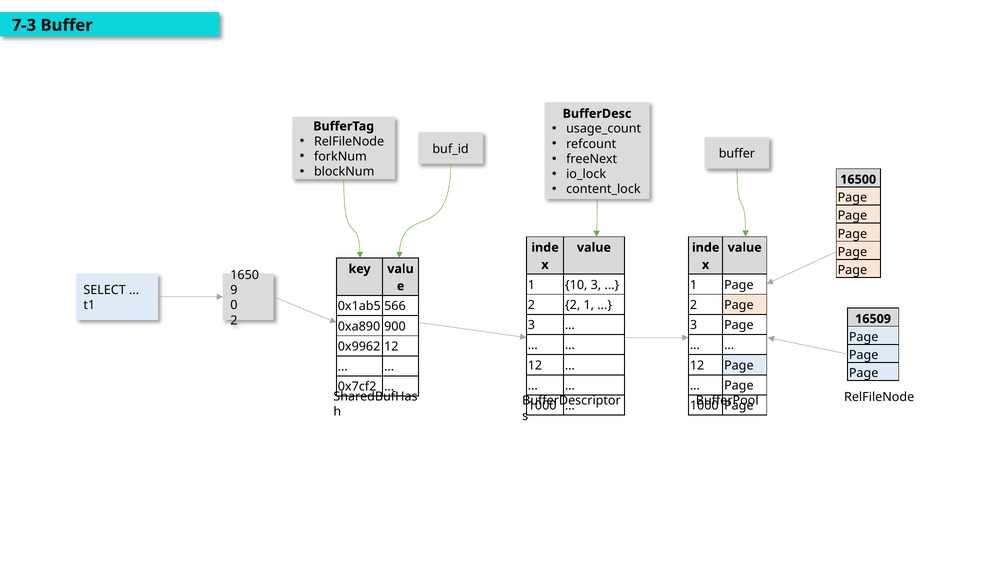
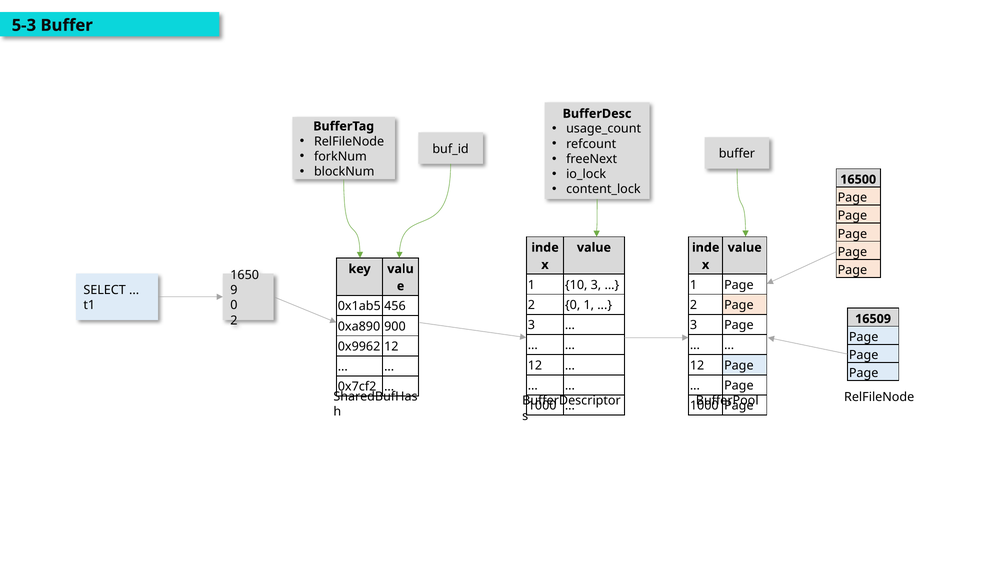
7-3: 7-3 -> 5-3 (24, 25)
2 2: 2 -> 0 (573, 305)
566: 566 -> 456 (395, 306)
